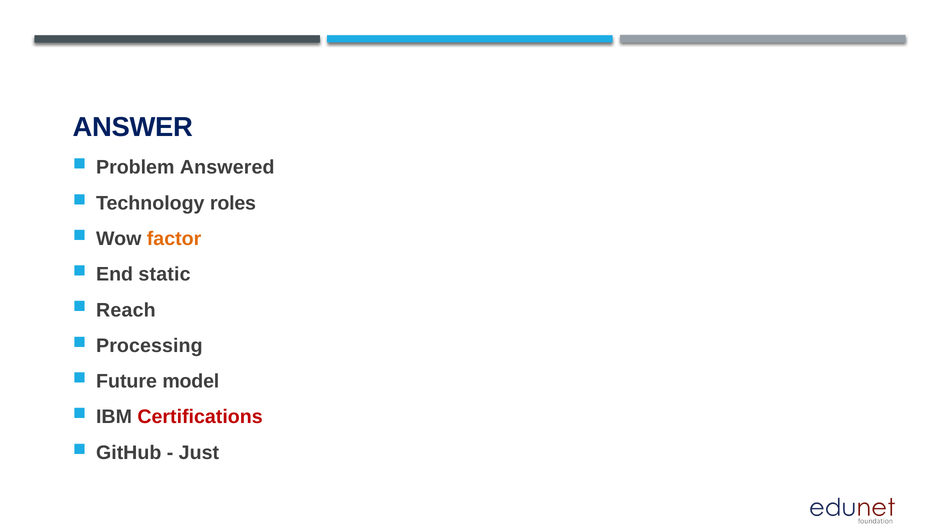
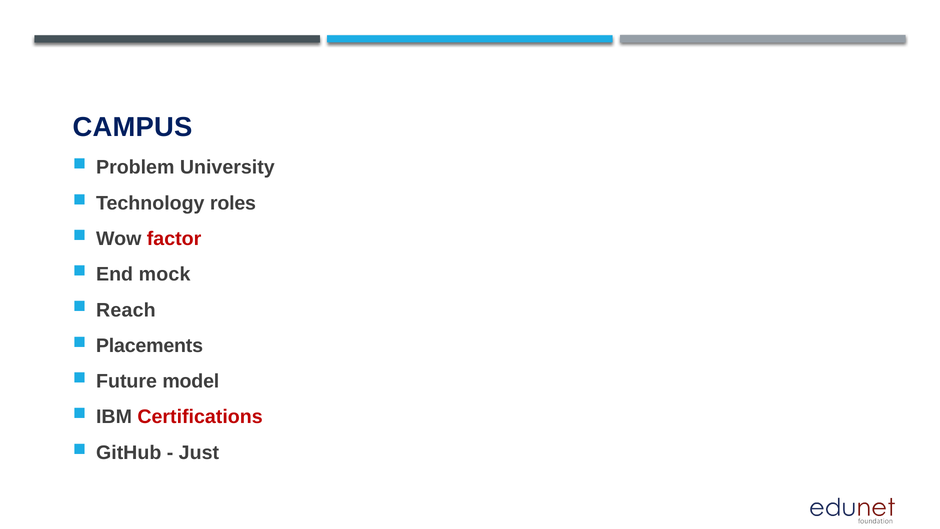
ANSWER: ANSWER -> CAMPUS (132, 127)
Answered: Answered -> University (227, 167)
factor colour: orange -> red (174, 239)
static: static -> mock (165, 274)
Processing: Processing -> Placements (150, 346)
